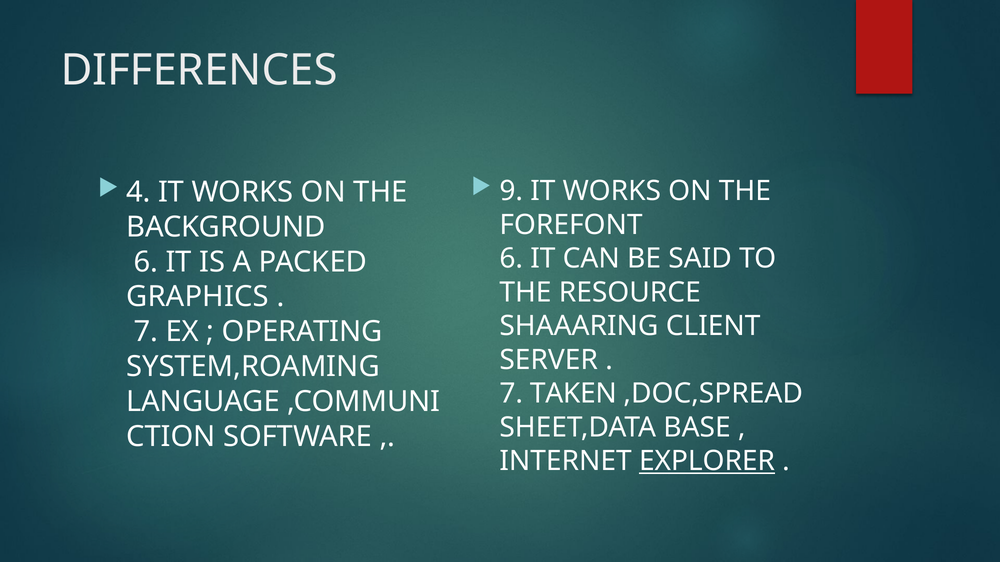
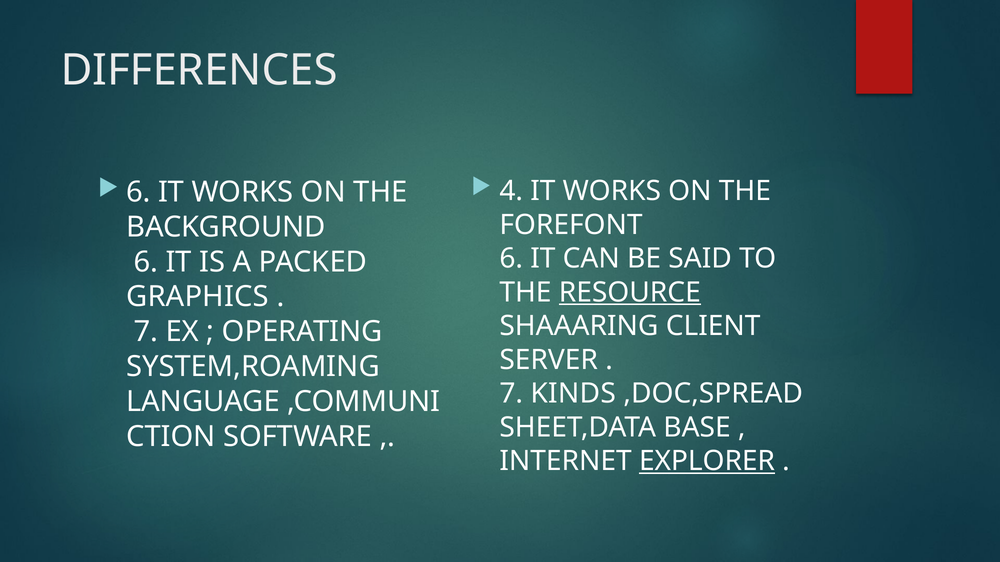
9: 9 -> 4 (511, 191)
4: 4 -> 6 (138, 192)
RESOURCE underline: none -> present (630, 293)
TAKEN: TAKEN -> KINDS (573, 394)
